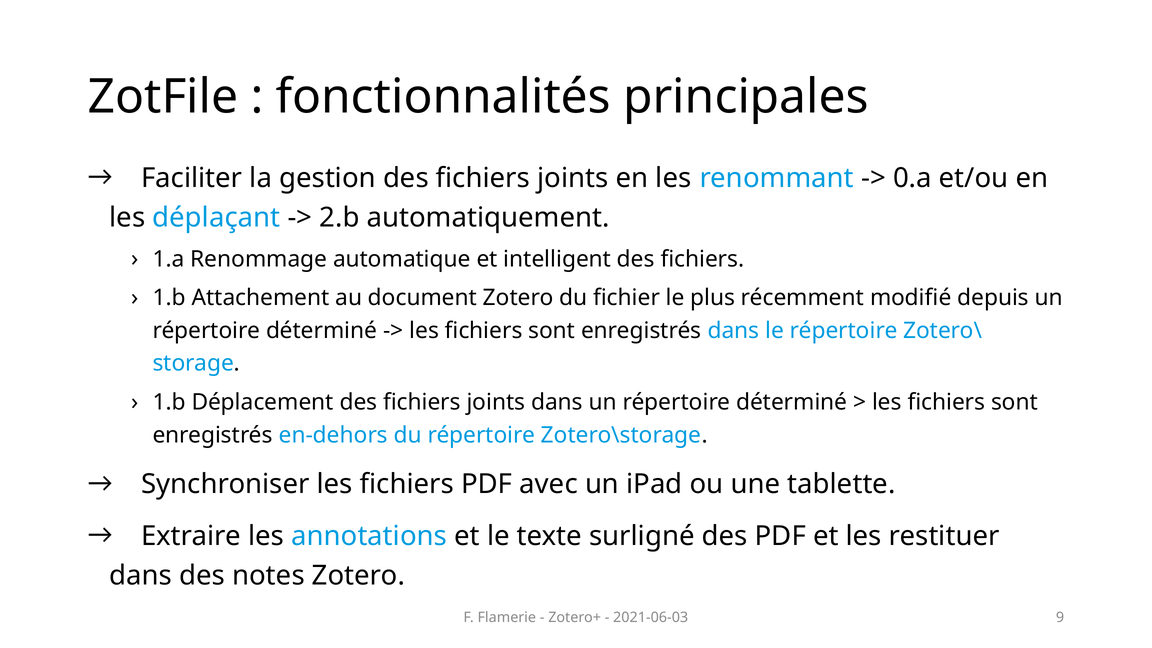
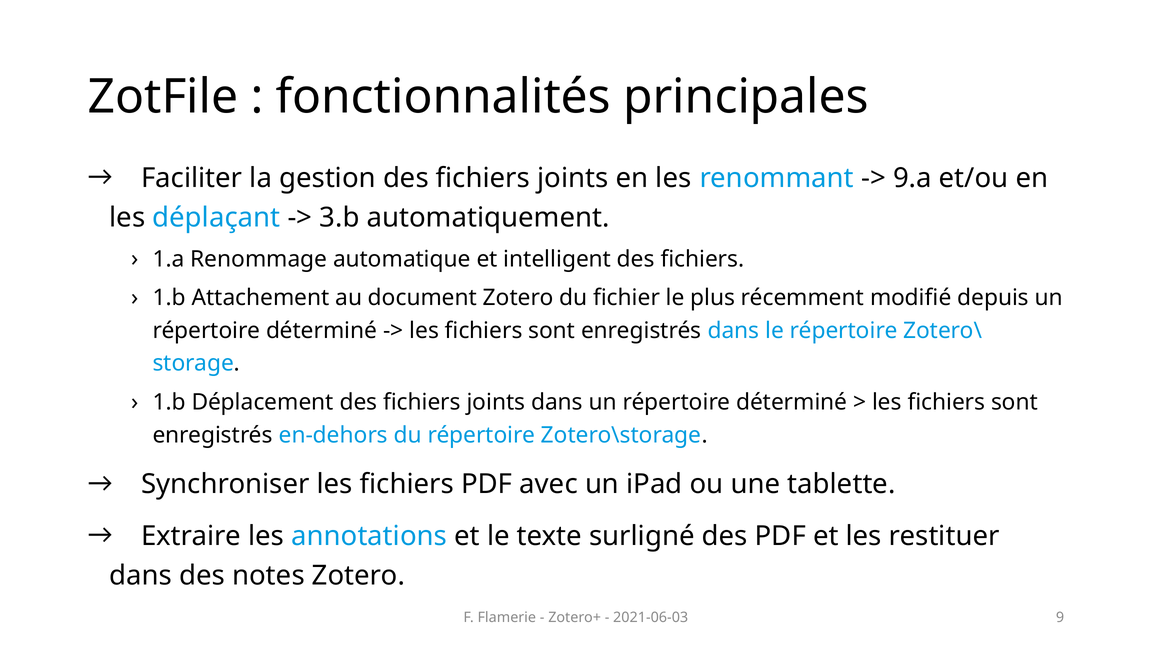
0.a: 0.a -> 9.a (912, 178)
2.b: 2.b -> 3.b (339, 218)
